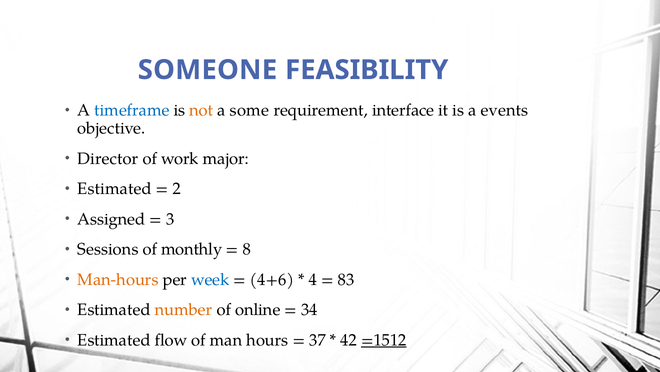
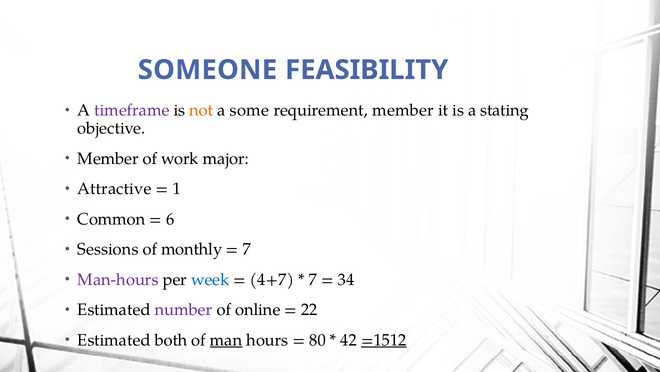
timeframe colour: blue -> purple (132, 110)
requirement interface: interface -> member (403, 110)
events: events -> stating (505, 110)
Director: Director -> Member (108, 158)
Estimated: Estimated -> Attractive (115, 189)
2: 2 -> 1 (177, 189)
Assigned: Assigned -> Common (111, 219)
3: 3 -> 6 (170, 219)
8: 8 -> 7 (247, 249)
Man-hours colour: orange -> purple (118, 279)
4+6: 4+6 -> 4+7 (272, 279)
4: 4 -> 7 (313, 279)
83: 83 -> 34 (346, 279)
number colour: orange -> purple (184, 309)
34: 34 -> 22 (309, 309)
flow: flow -> both (171, 340)
man underline: none -> present (226, 340)
37: 37 -> 80 (318, 340)
